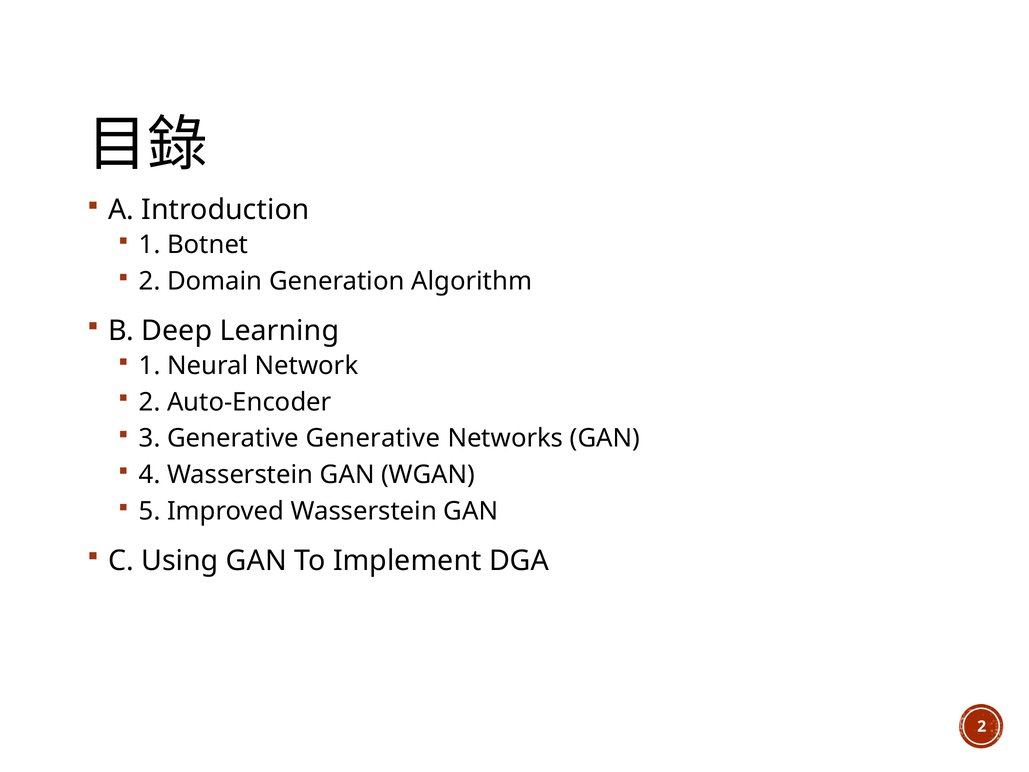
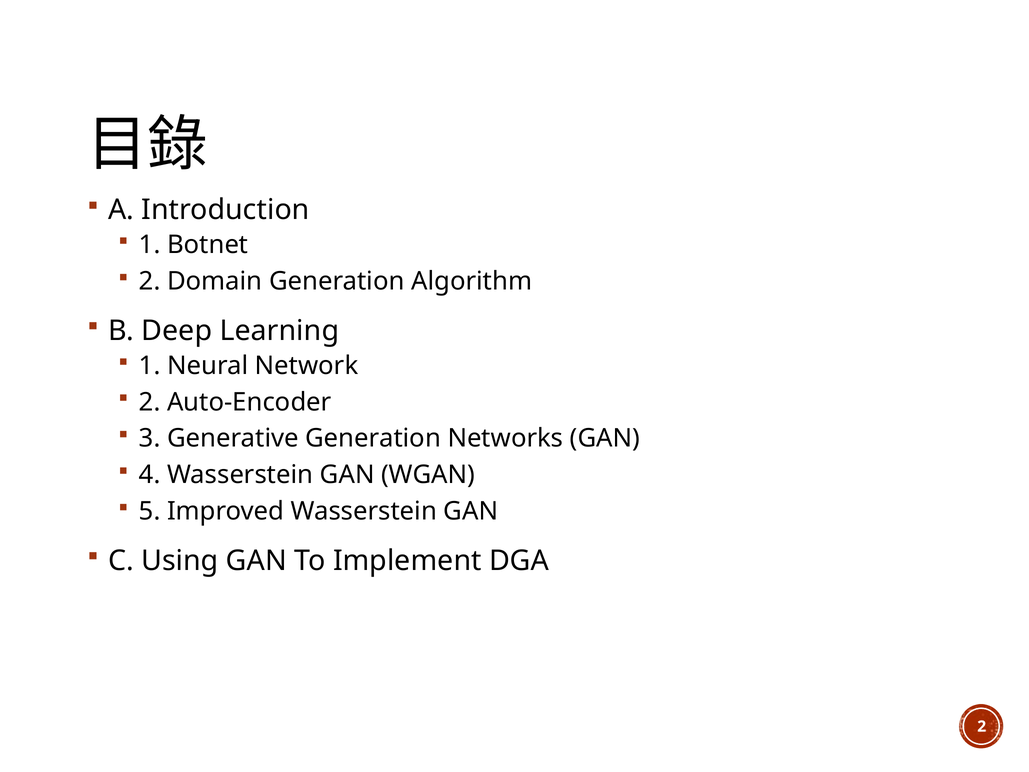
Generative Generative: Generative -> Generation (373, 438)
